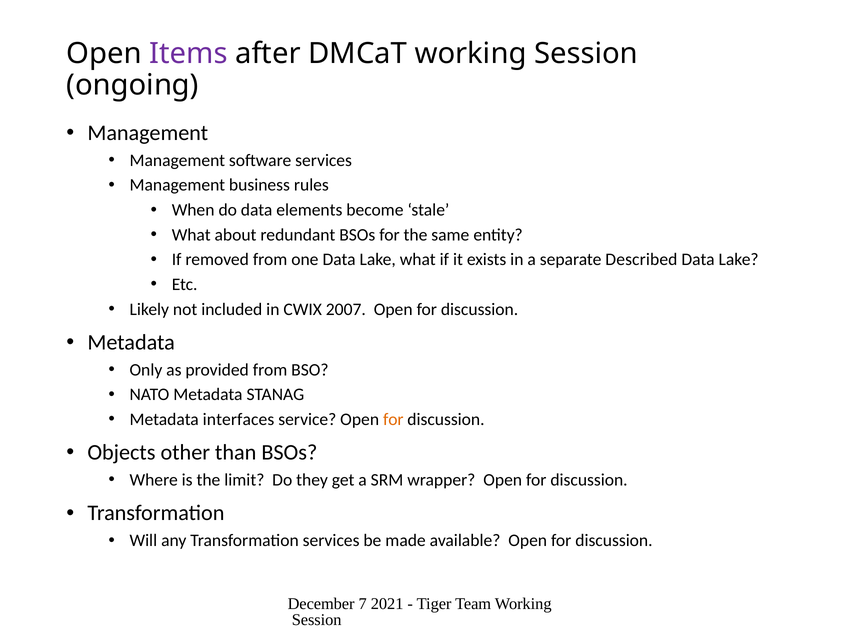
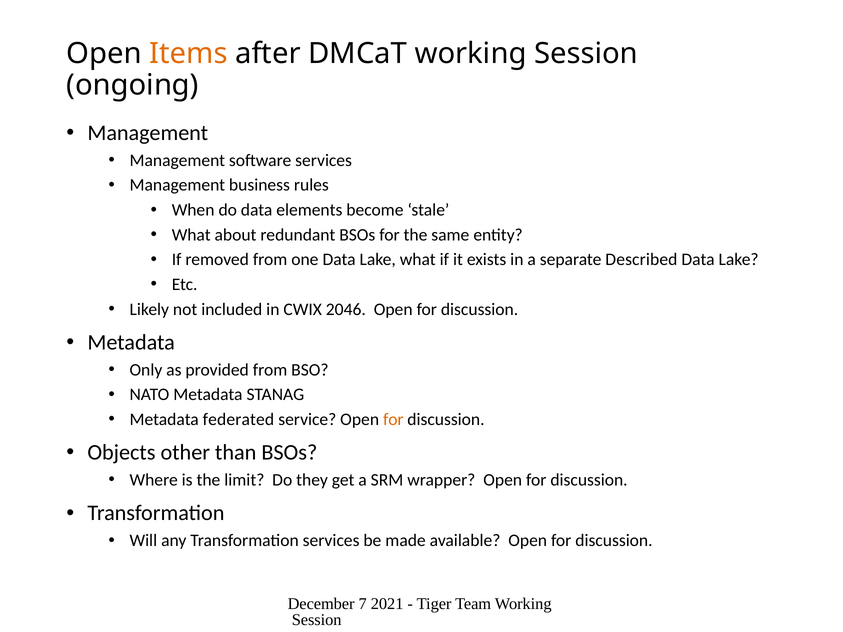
Items colour: purple -> orange (188, 53)
2007: 2007 -> 2046 (346, 309)
interfaces: interfaces -> federated (238, 420)
